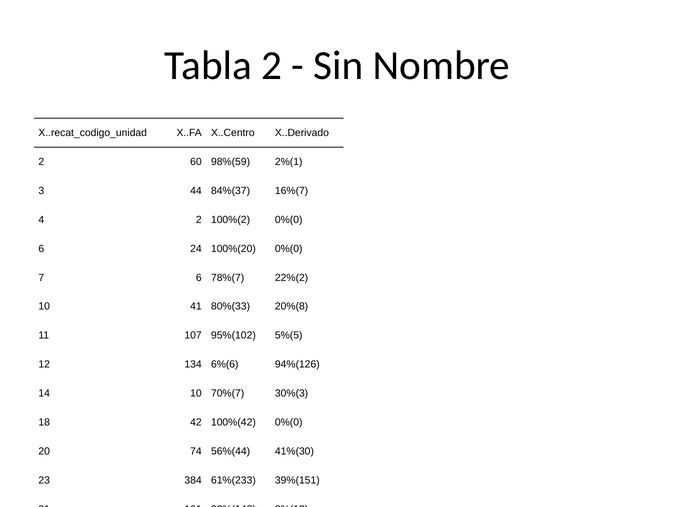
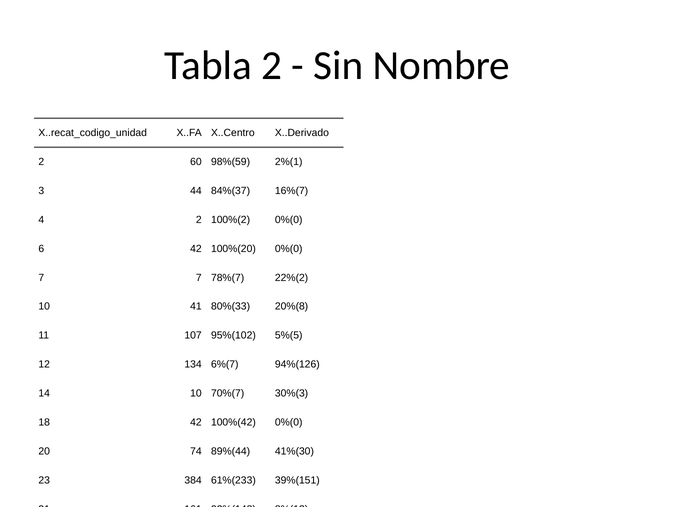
6 24: 24 -> 42 (196, 248)
7 6: 6 -> 7 (199, 277)
6%(6: 6%(6 -> 6%(7 (225, 364)
56%(44: 56%(44 -> 89%(44 (231, 451)
